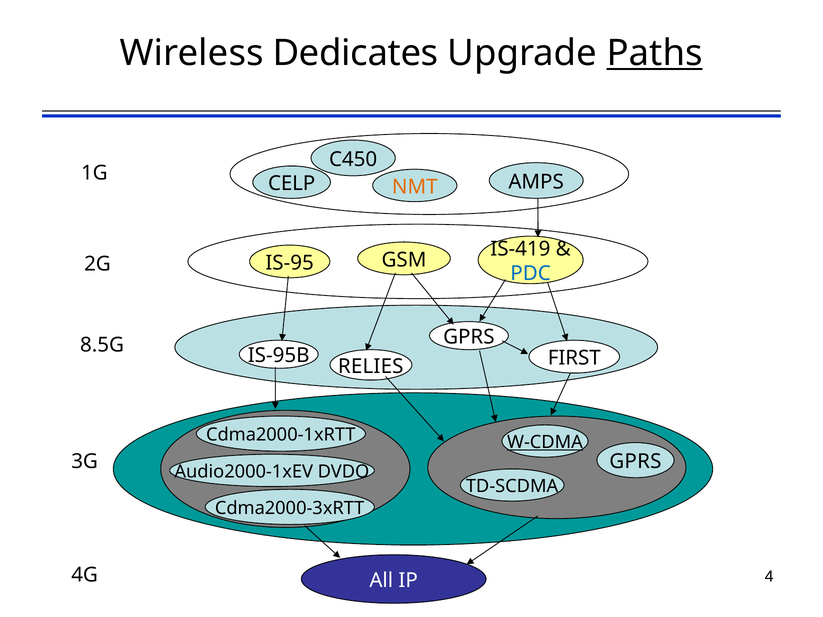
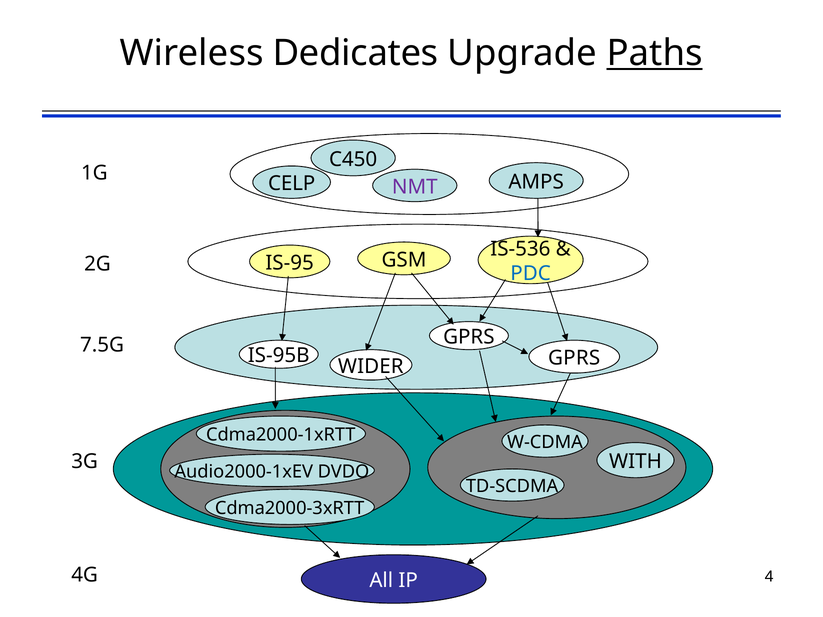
NMT colour: orange -> purple (415, 187)
IS-419: IS-419 -> IS-536 (520, 249)
8.5G: 8.5G -> 7.5G (102, 345)
FIRST: FIRST -> GPRS (574, 358)
RELIES: RELIES -> WIDER (371, 366)
W-CDMA underline: present -> none (545, 443)
GPRS: GPRS -> WITH (635, 462)
